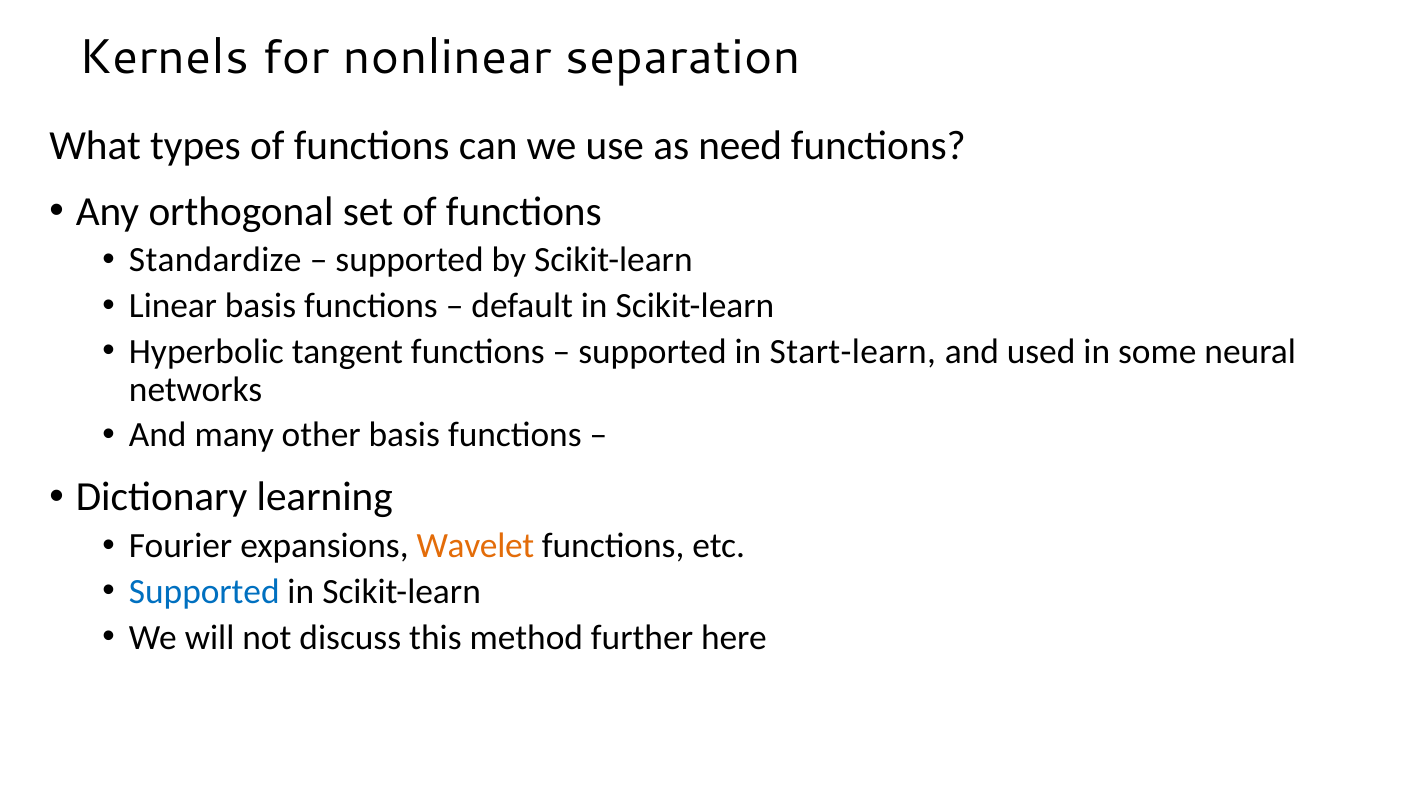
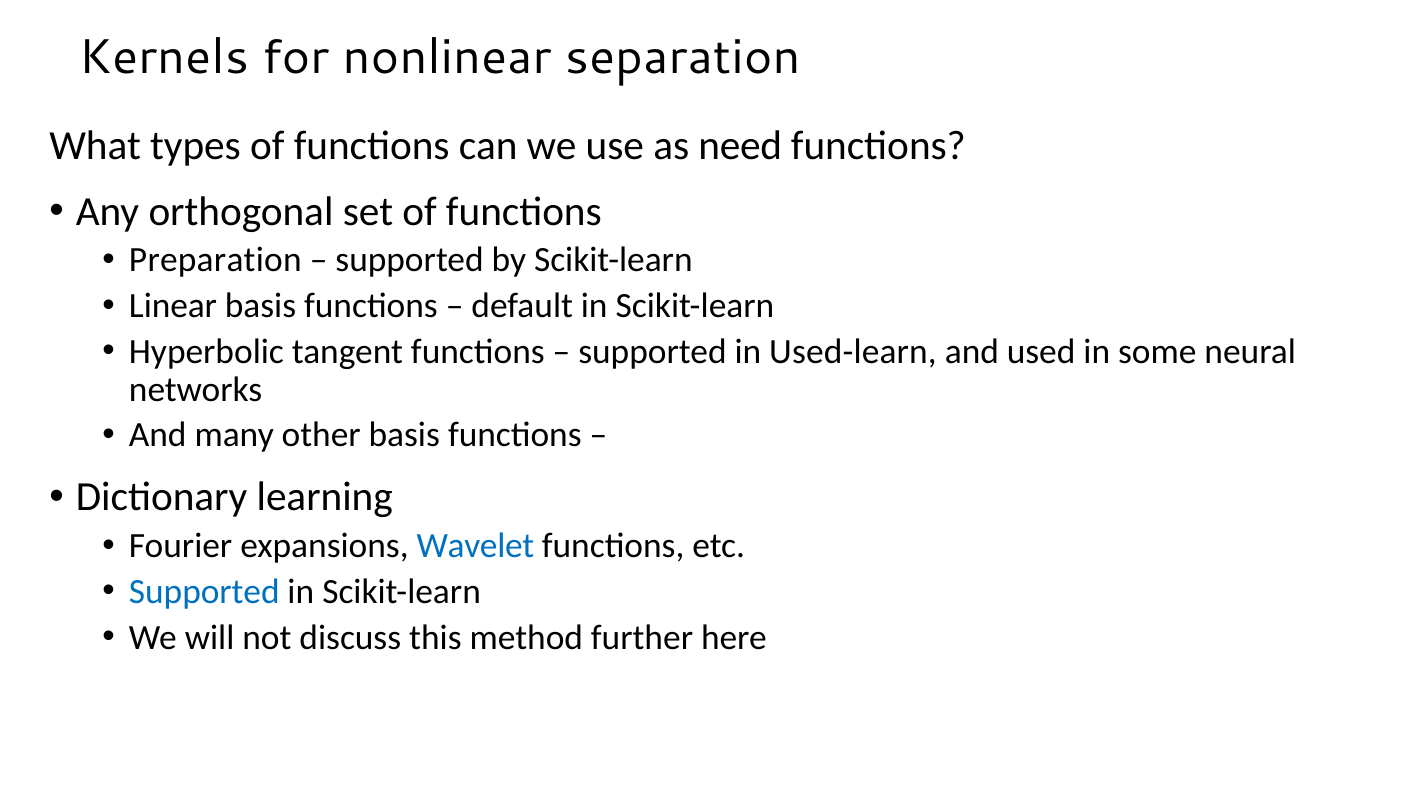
Standardize: Standardize -> Preparation (215, 260)
Start-learn: Start-learn -> Used-learn (853, 351)
Wavelet colour: orange -> blue (475, 546)
